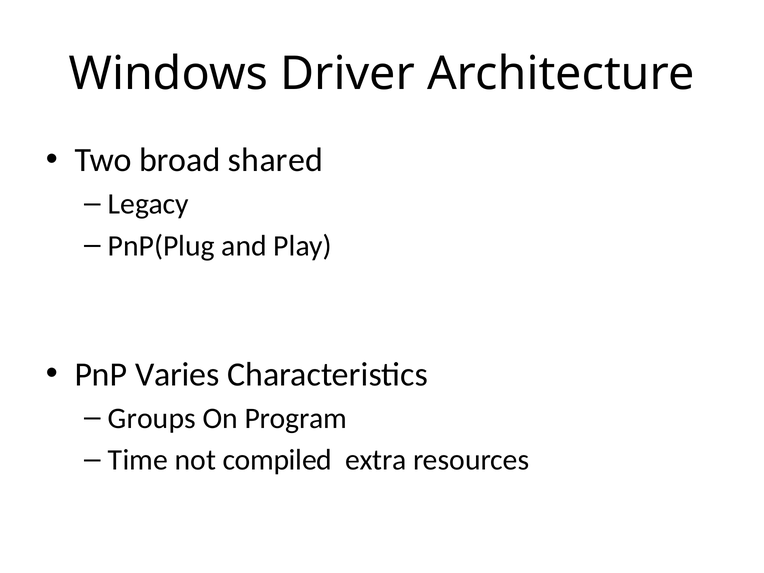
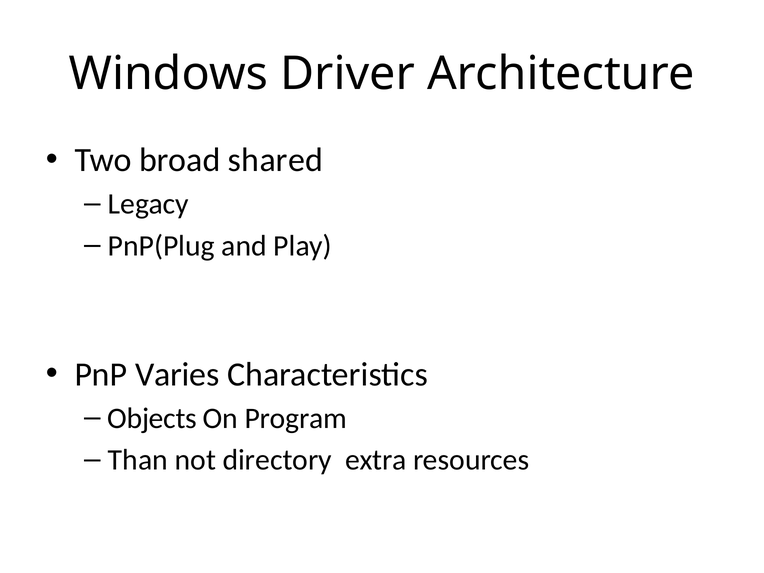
Groups: Groups -> Objects (152, 418)
Time: Time -> Than (138, 460)
compiled: compiled -> directory (277, 460)
